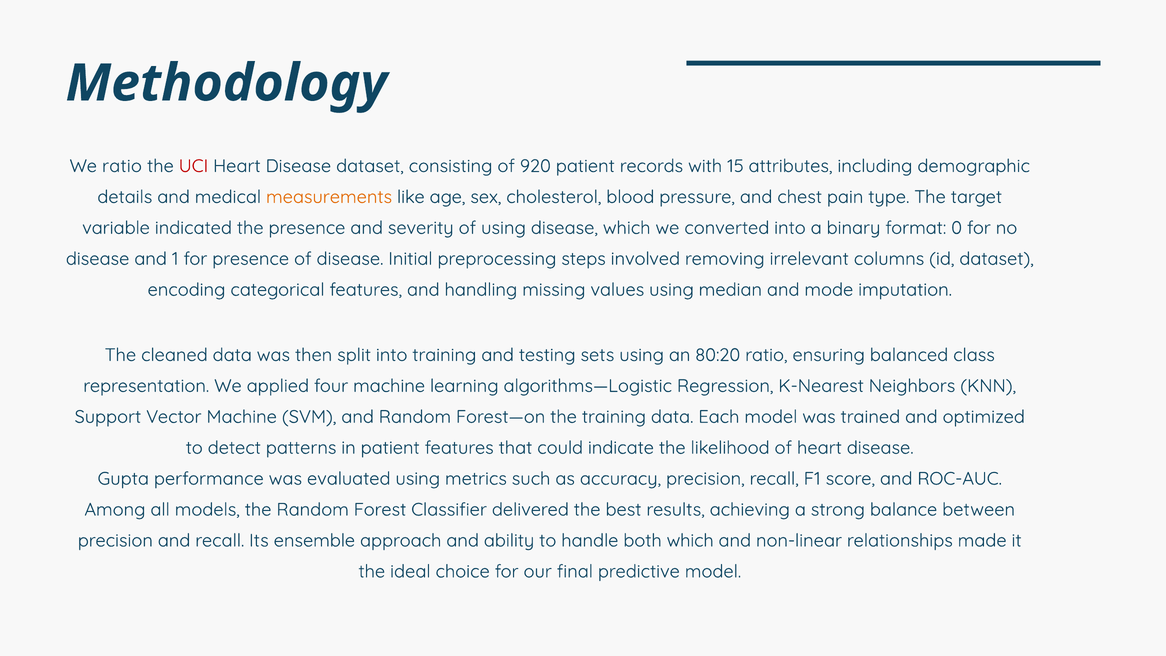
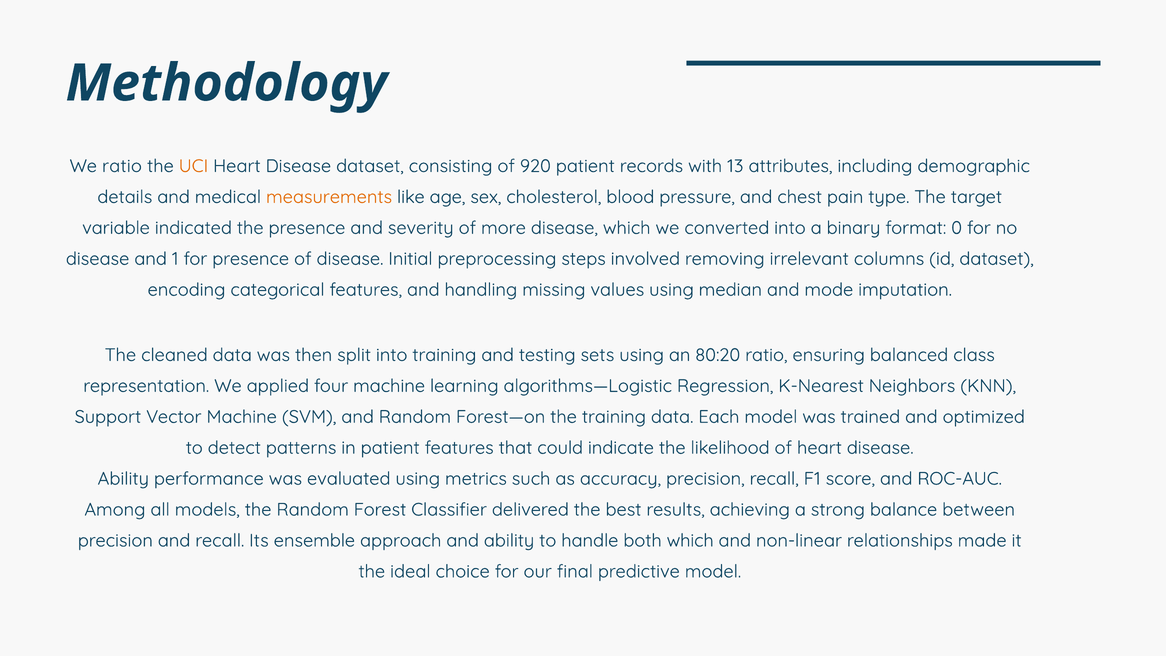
UCI colour: red -> orange (193, 166)
15: 15 -> 13 (735, 166)
of using: using -> more (504, 228)
Gupta: Gupta -> Ability (123, 479)
